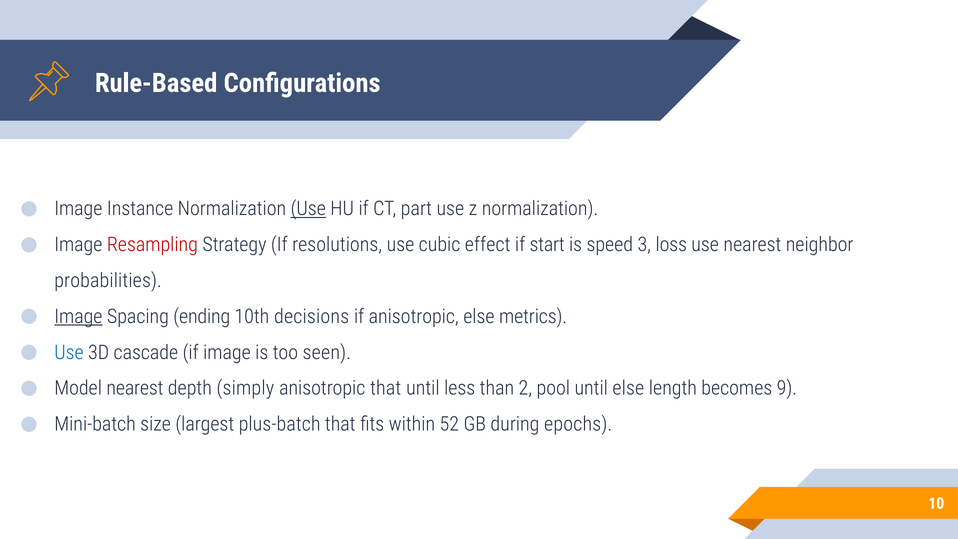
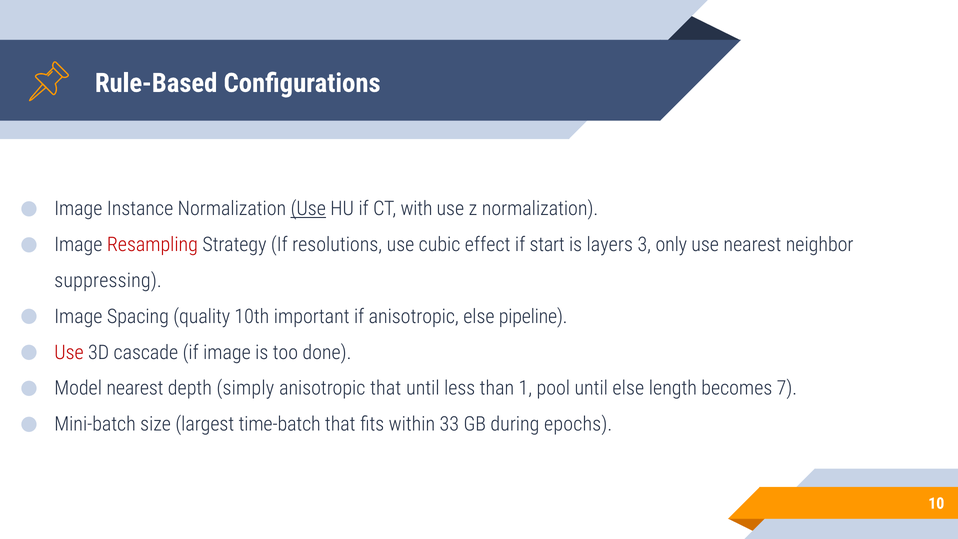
part: part -> with (416, 209)
speed: speed -> layers (610, 245)
loss: loss -> only (671, 245)
probabilities: probabilities -> suppressing (108, 281)
Image underline: present -> none (78, 316)
ending: ending -> quality (202, 316)
decisions: decisions -> important (312, 316)
metrics: metrics -> pipeline (533, 316)
Use colour: blue -> red (69, 352)
seen: seen -> done (327, 352)
2: 2 -> 1 (525, 388)
9: 9 -> 7 (787, 388)
plus-batch: plus-batch -> time-batch (280, 424)
52: 52 -> 33 (449, 424)
